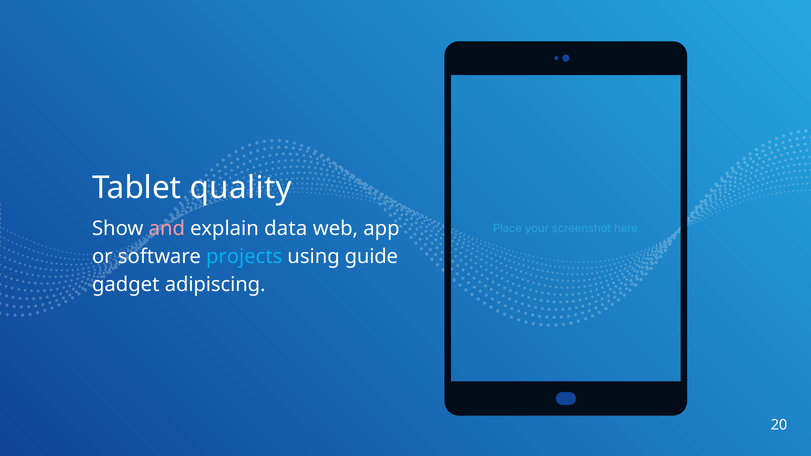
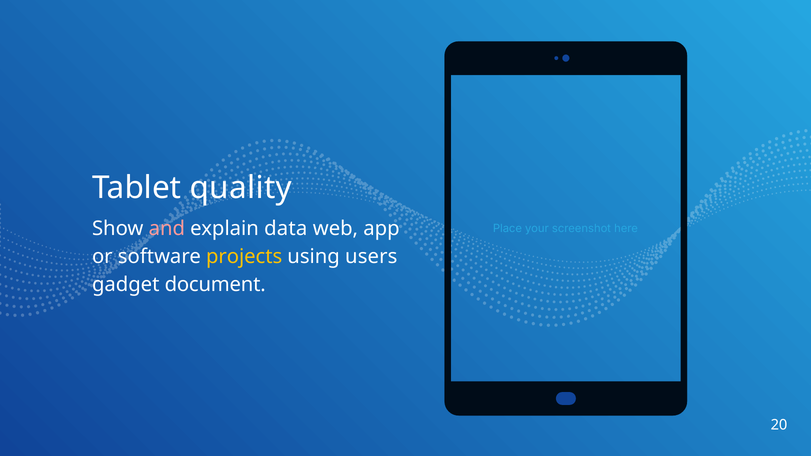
projects colour: light blue -> yellow (244, 256)
guide: guide -> users (371, 256)
adipiscing: adipiscing -> document (215, 284)
